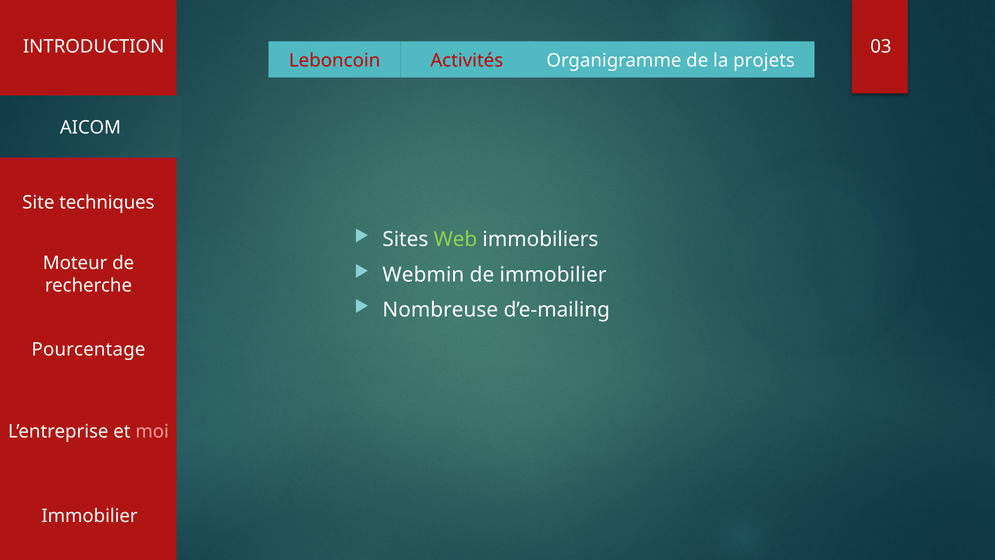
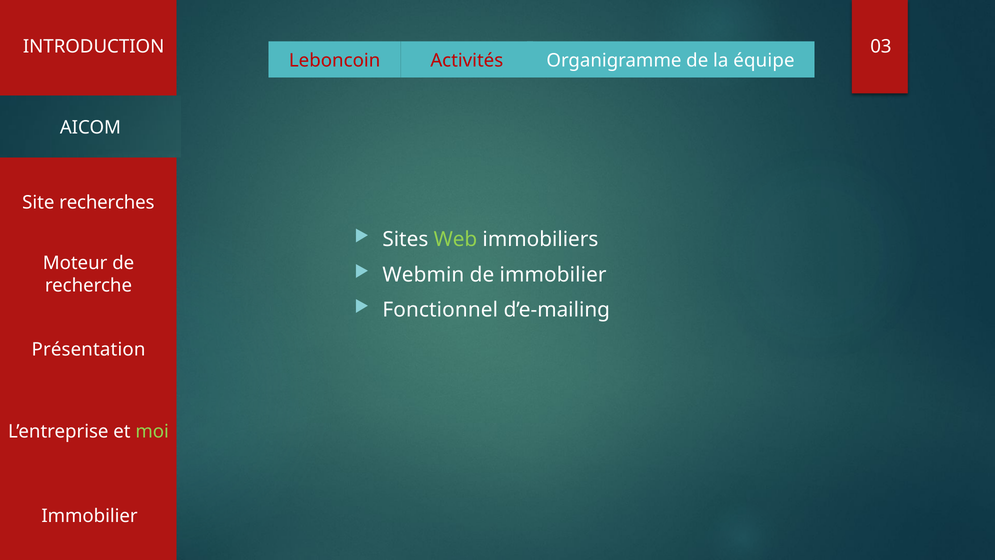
projets: projets -> équipe (764, 61)
techniques: techniques -> recherches (107, 202)
Nombreuse: Nombreuse -> Fonctionnel (440, 310)
Pourcentage: Pourcentage -> Présentation (89, 350)
moi colour: pink -> light green (152, 431)
